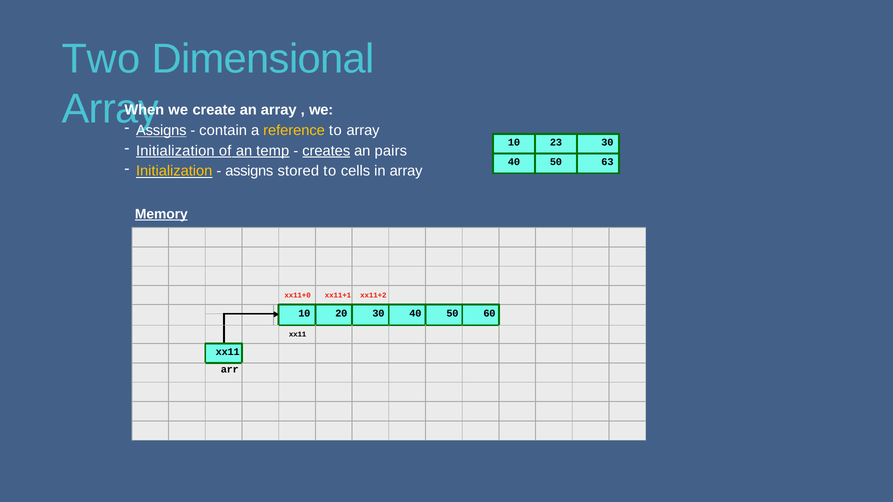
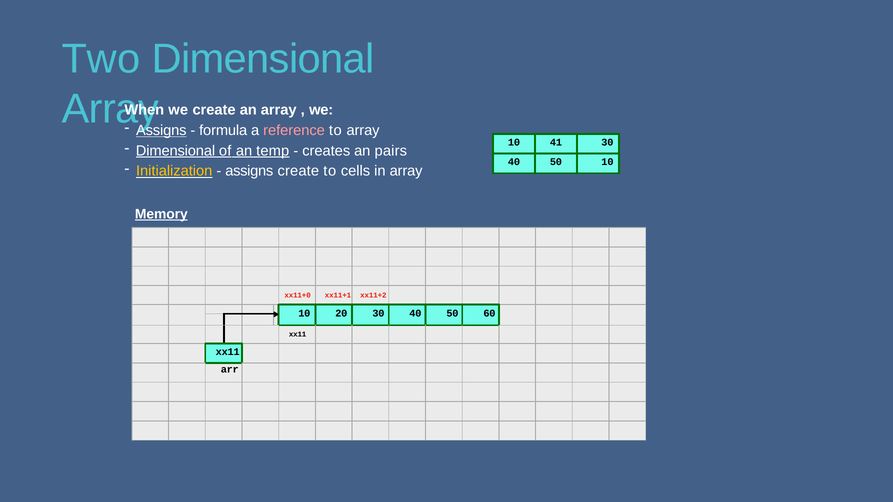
contain: contain -> formula (223, 130)
reference colour: yellow -> pink (294, 130)
23: 23 -> 41 (556, 142)
Initialization: Initialization -> Dimensional (176, 151)
creates underline: present -> none (326, 151)
50 63: 63 -> 10 (607, 162)
assigns stored: stored -> create (298, 171)
